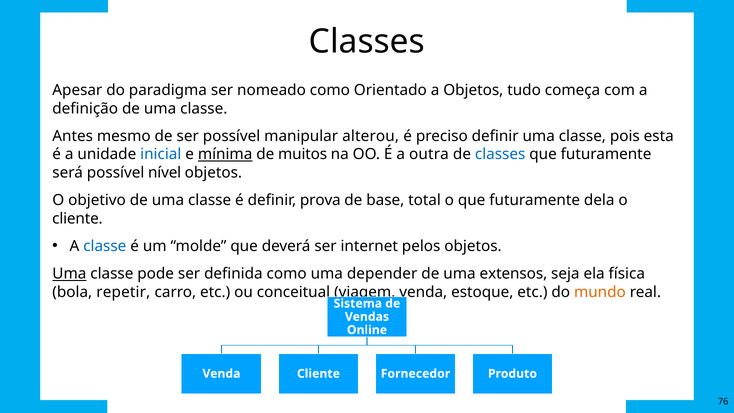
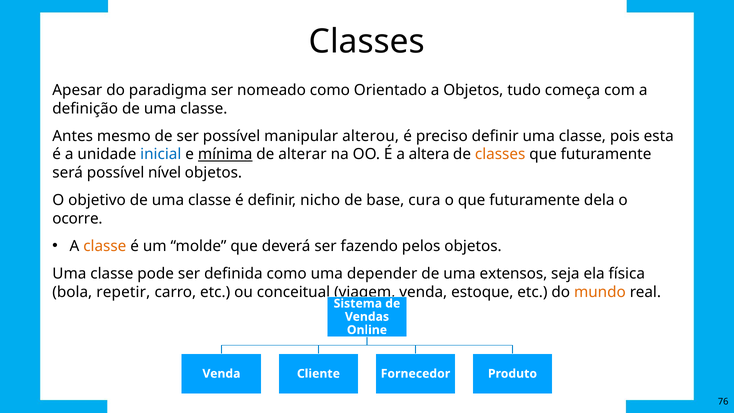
muitos: muitos -> alterar (302, 154)
outra: outra -> altera (429, 154)
classes colour: blue -> orange (500, 154)
prova: prova -> nicho (320, 200)
total: total -> cura (424, 200)
cliente: cliente -> ocorre (77, 219)
classe colour: blue -> orange (105, 246)
internet: internet -> fazendo (369, 246)
Uma underline: present -> none (69, 274)
